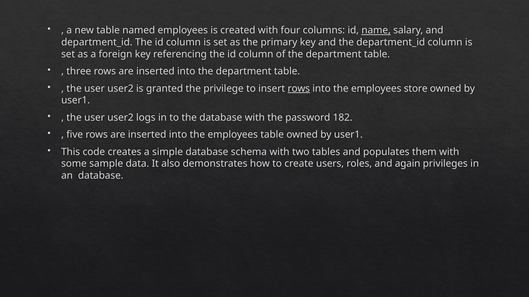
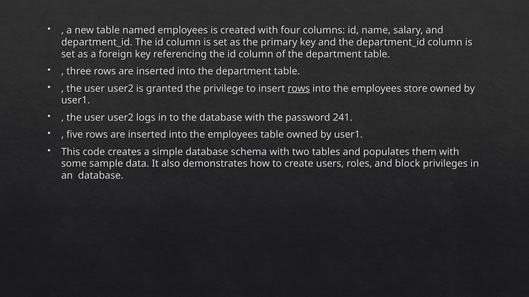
name underline: present -> none (376, 30)
182: 182 -> 241 (343, 118)
again: again -> block (408, 164)
